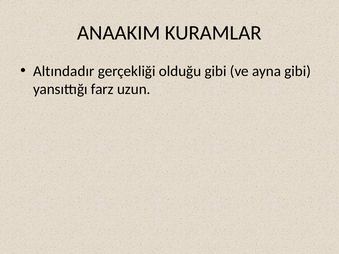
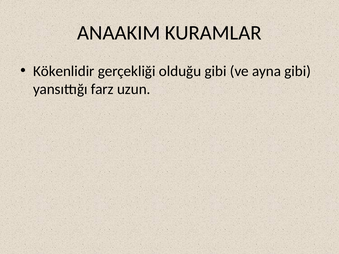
Altındadır: Altındadır -> Kökenlidir (64, 71)
